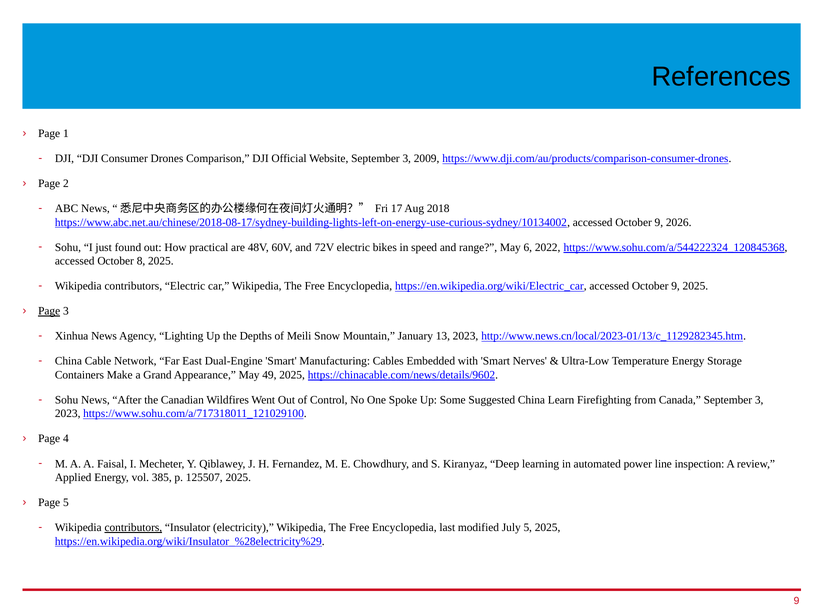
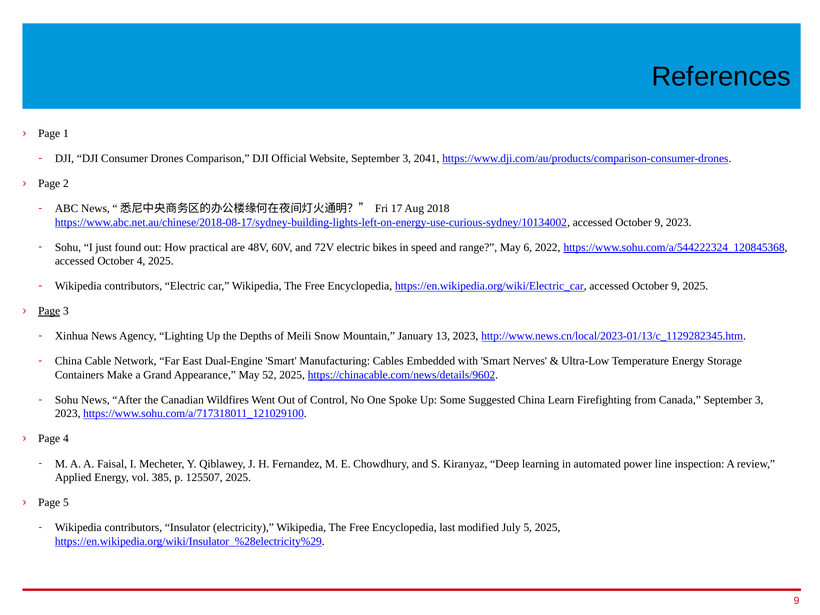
2009: 2009 -> 2041 (427, 158)
9 2026: 2026 -> 2023 (679, 222)
October 8: 8 -> 4 (141, 261)
49: 49 -> 52 (269, 375)
contributors underline: present -> none (133, 528)
